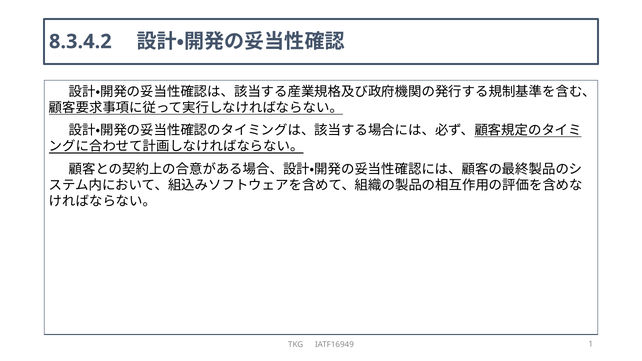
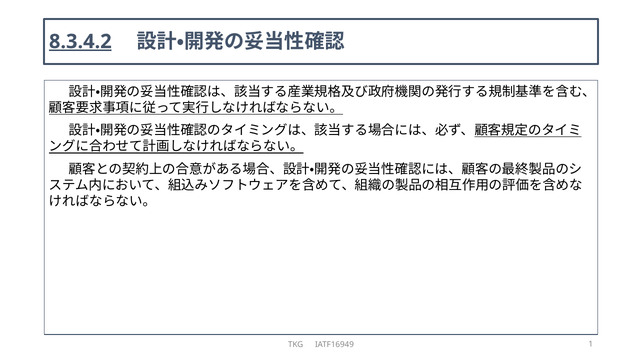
8.3.4.2 underline: none -> present (80, 42)
